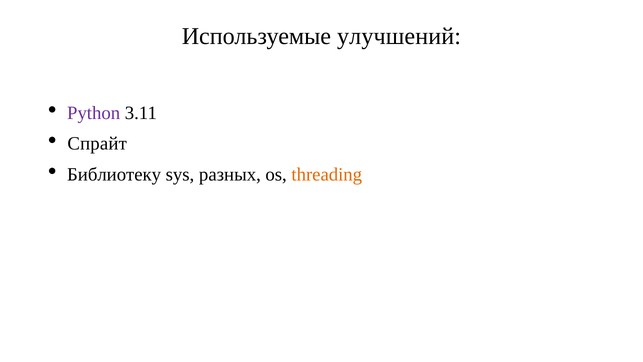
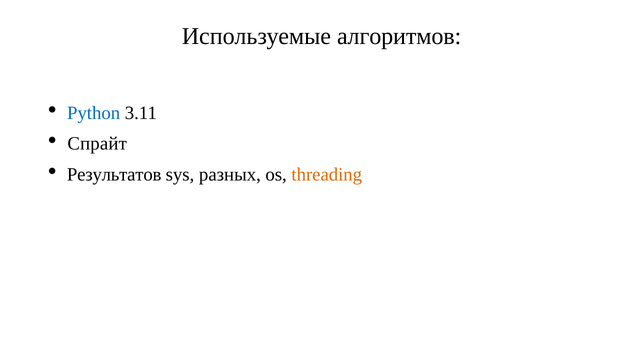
улучшений: улучшений -> алгоритмов (399, 36)
Python colour: purple -> blue (94, 113)
Библиотеку: Библиотеку -> Результатов (114, 174)
